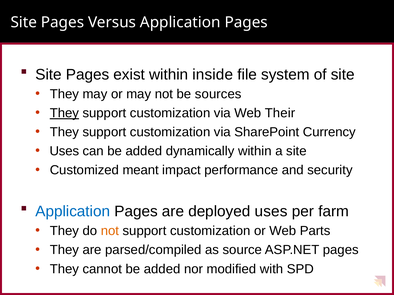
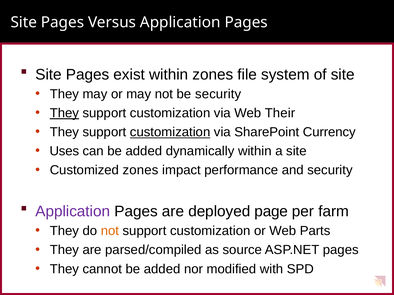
within inside: inside -> zones (213, 75)
be sources: sources -> security (218, 94)
customization underline: none -> present (170, 132)
Customized meant: meant -> zones (141, 170)
Application colour: blue -> purple (73, 212)
deployed uses: uses -> page (271, 212)
